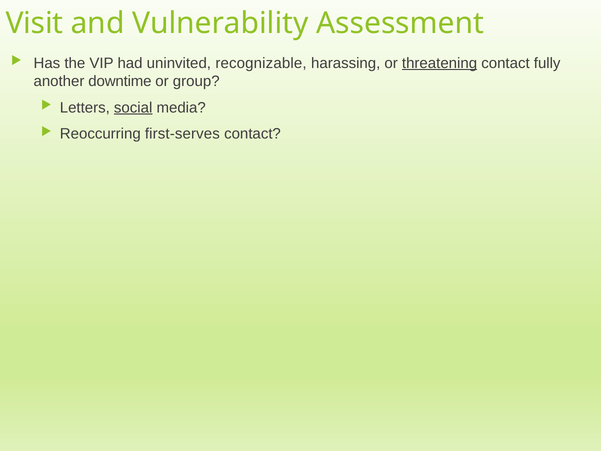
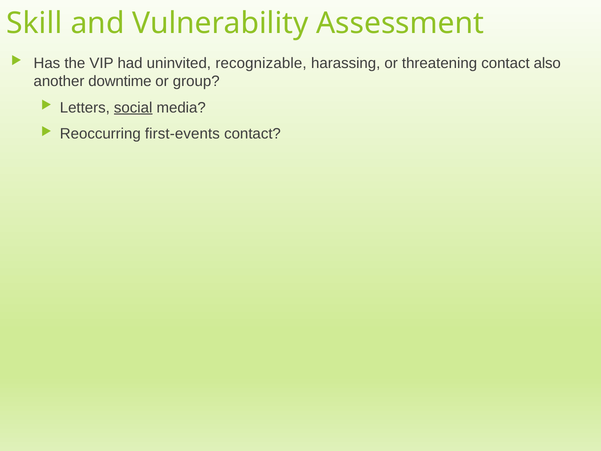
Visit: Visit -> Skill (34, 23)
threatening underline: present -> none (440, 63)
fully: fully -> also (547, 63)
first-serves: first-serves -> first-events (182, 134)
